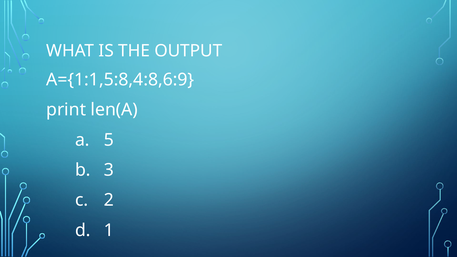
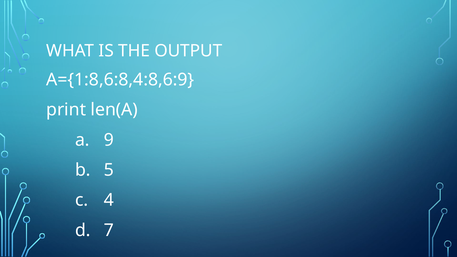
A={1:1,5:8,4:8,6:9: A={1:1,5:8,4:8,6:9 -> A={1:8,6:8,4:8,6:9 (120, 80)
5: 5 -> 9 (109, 140)
3: 3 -> 5 (109, 170)
2: 2 -> 4 (109, 200)
1: 1 -> 7 (109, 230)
